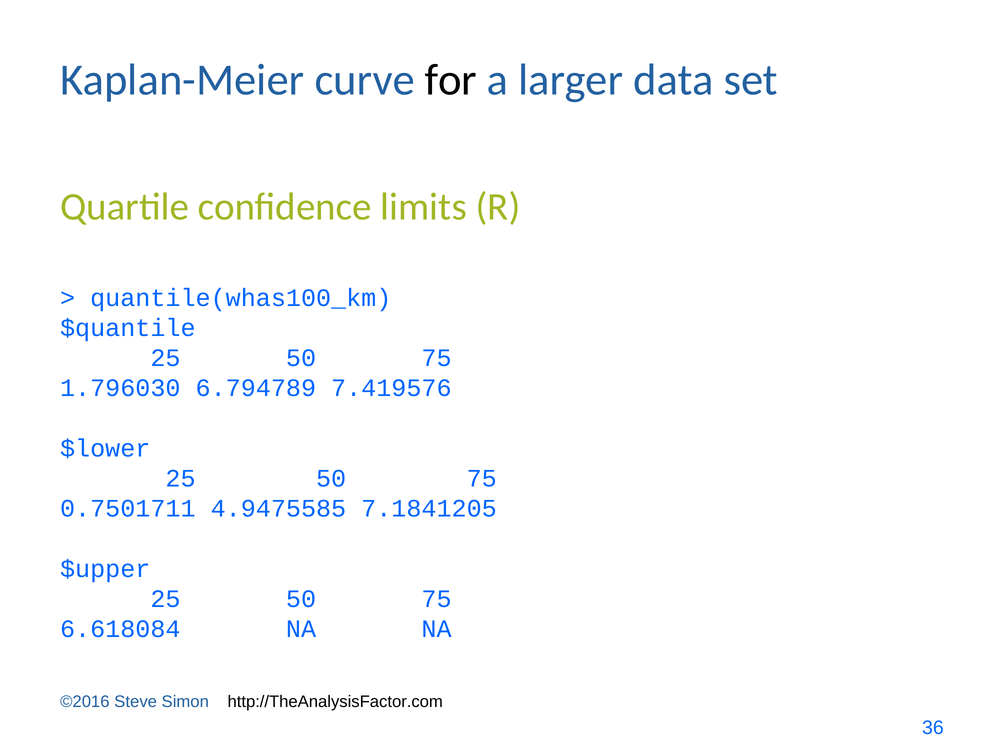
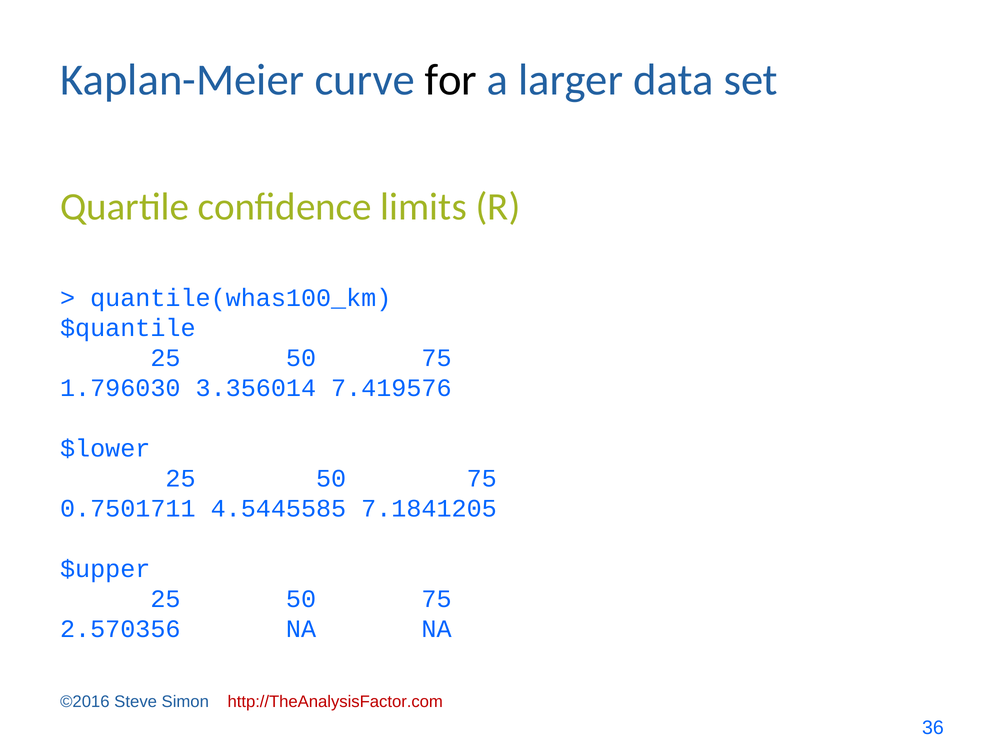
6.794789: 6.794789 -> 3.356014 (256, 388)
4.9475585: 4.9475585 -> 4.5445585 (278, 509)
6.618084: 6.618084 -> 2.570356 (120, 629)
http://TheAnalysisFactor.com colour: black -> red (335, 702)
